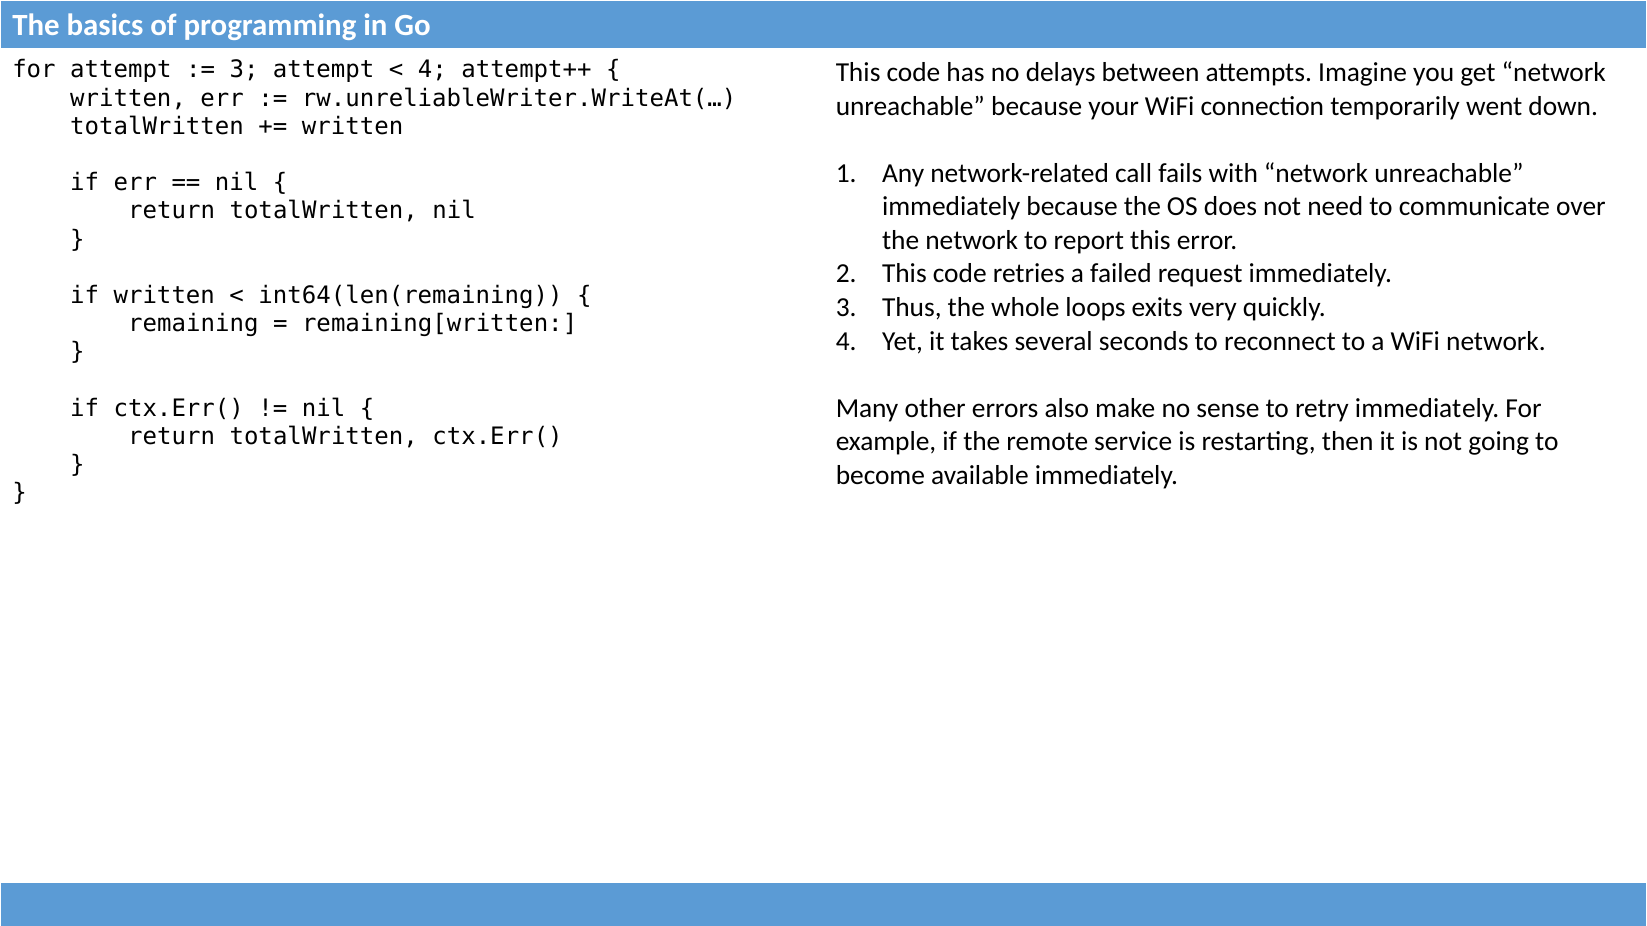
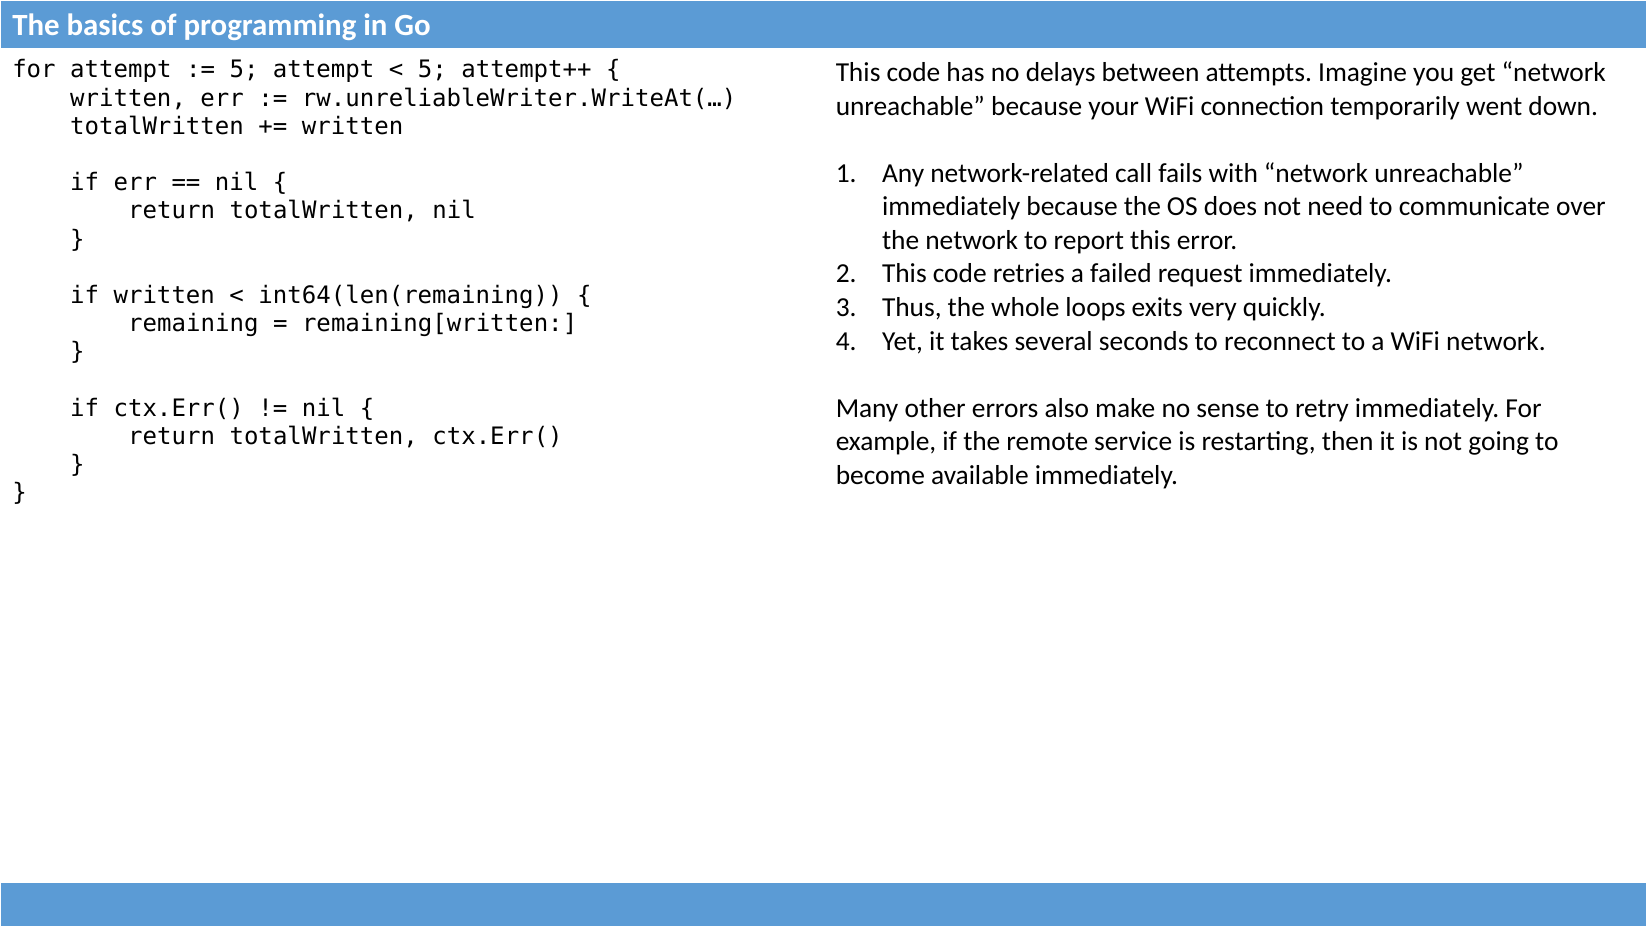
3: 3 -> 5 (244, 70)
4: 4 -> 5 (432, 70)
